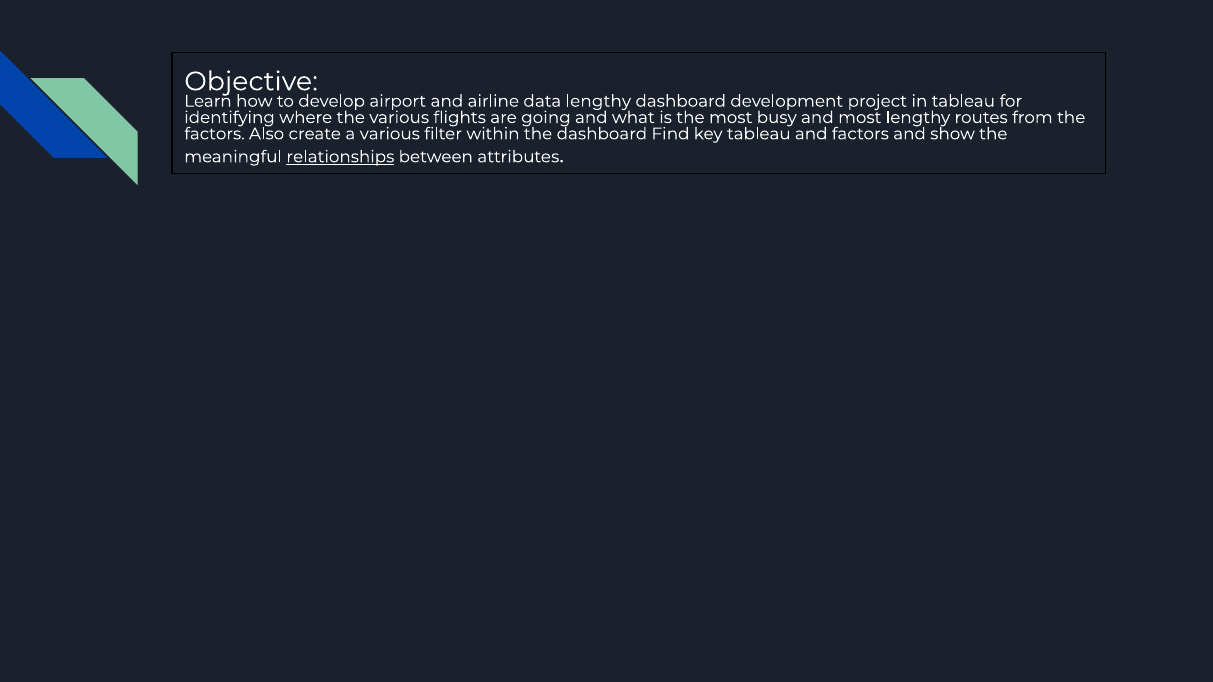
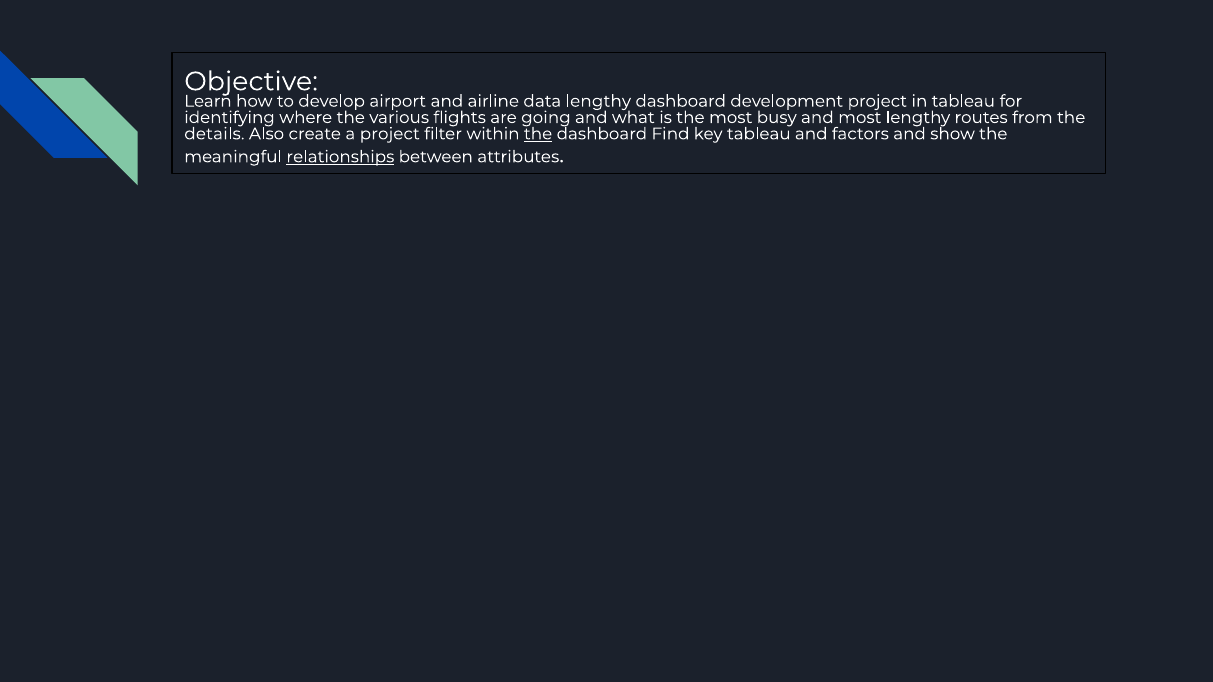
factors: factors -> details (214, 134)
a various: various -> project (390, 134)
the underline: none -> present (538, 134)
